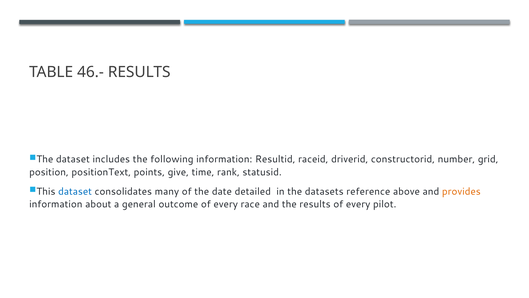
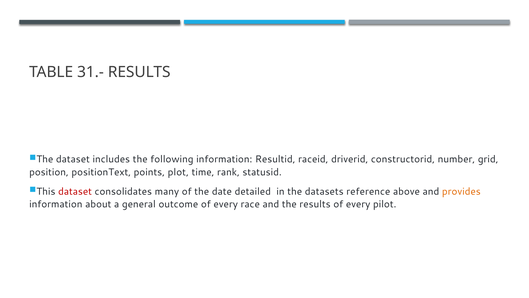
46.-: 46.- -> 31.- (90, 72)
give: give -> plot (178, 172)
dataset colour: blue -> red (75, 191)
